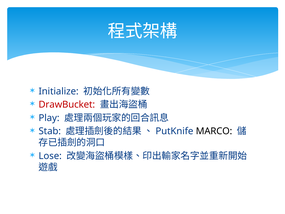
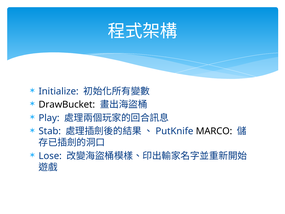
DrawBucket colour: red -> black (67, 104)
